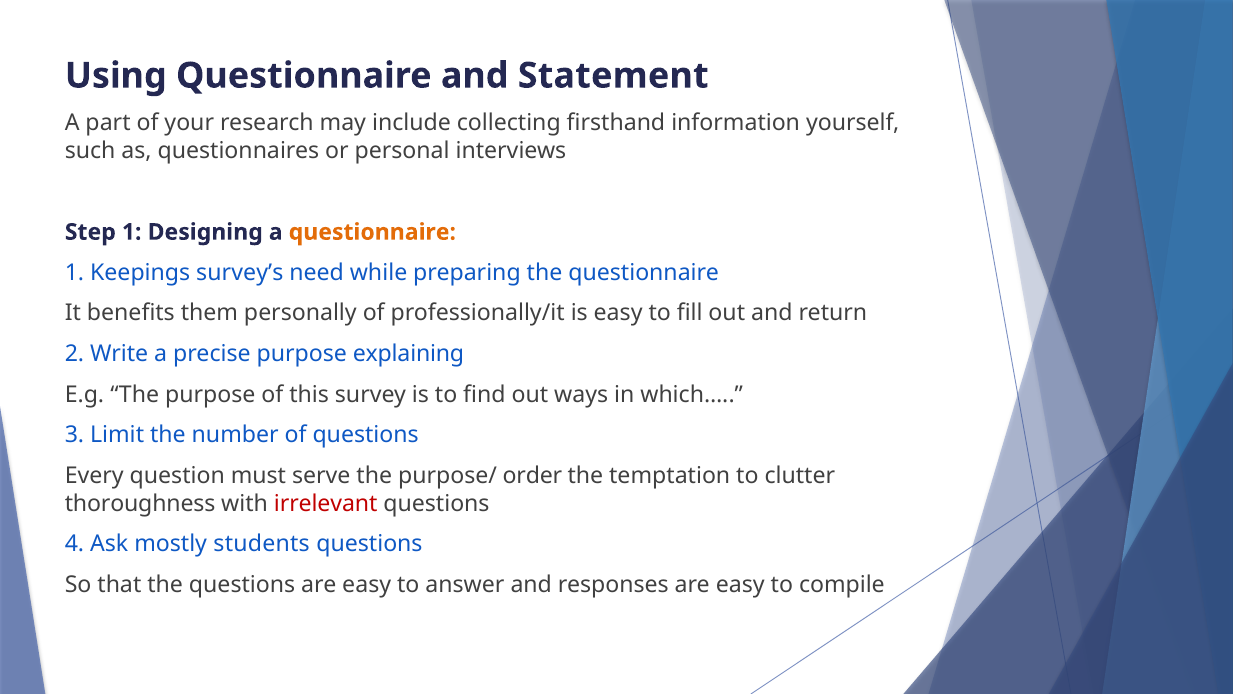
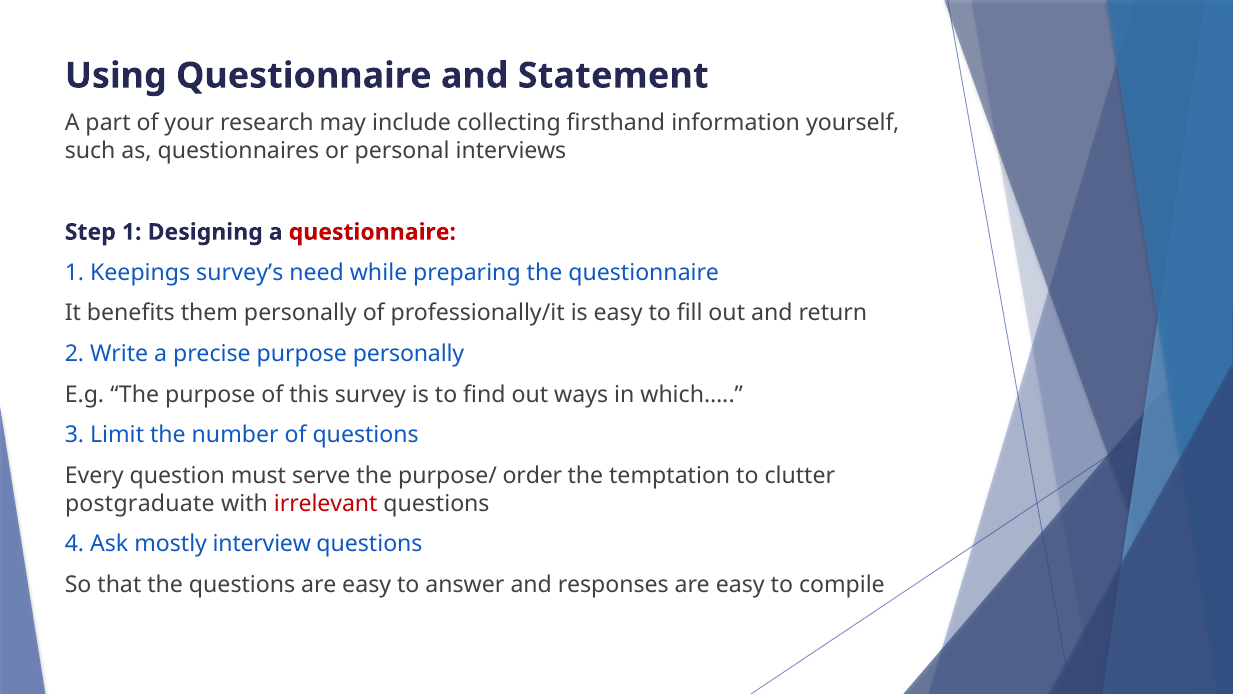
questionnaire colour: orange -> red (372, 232)
purpose explaining: explaining -> personally (408, 354)
thoroughness: thoroughness -> postgraduate (140, 503)
students: students -> interview (262, 544)
